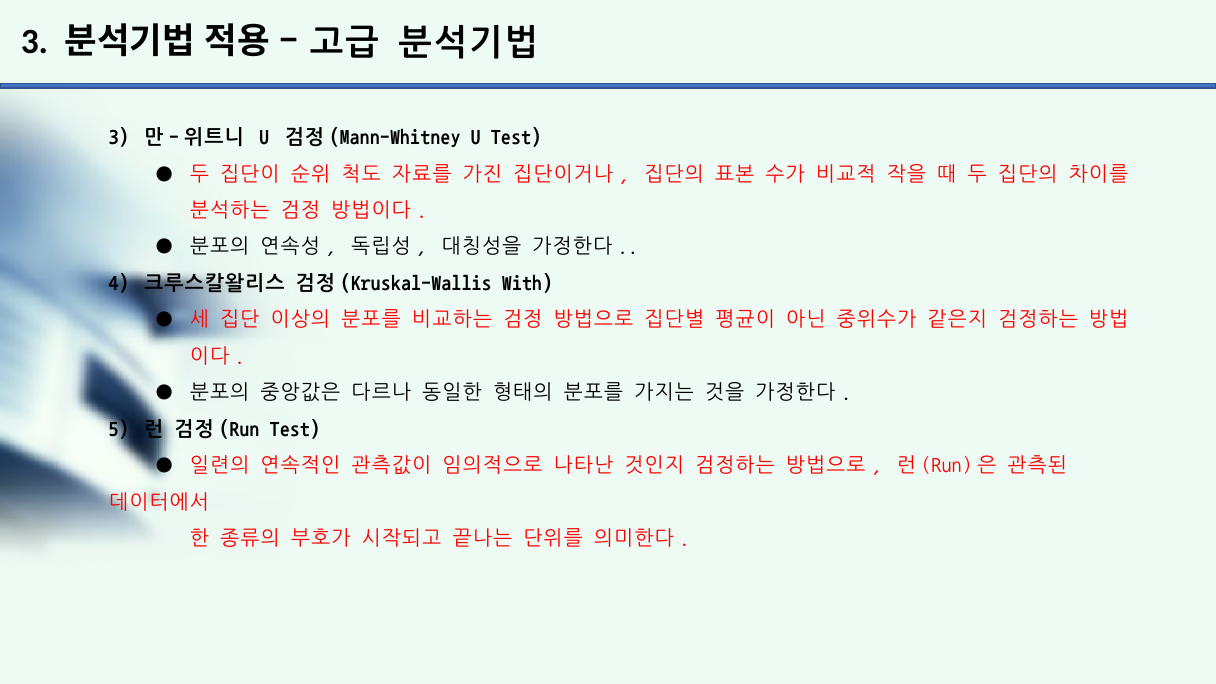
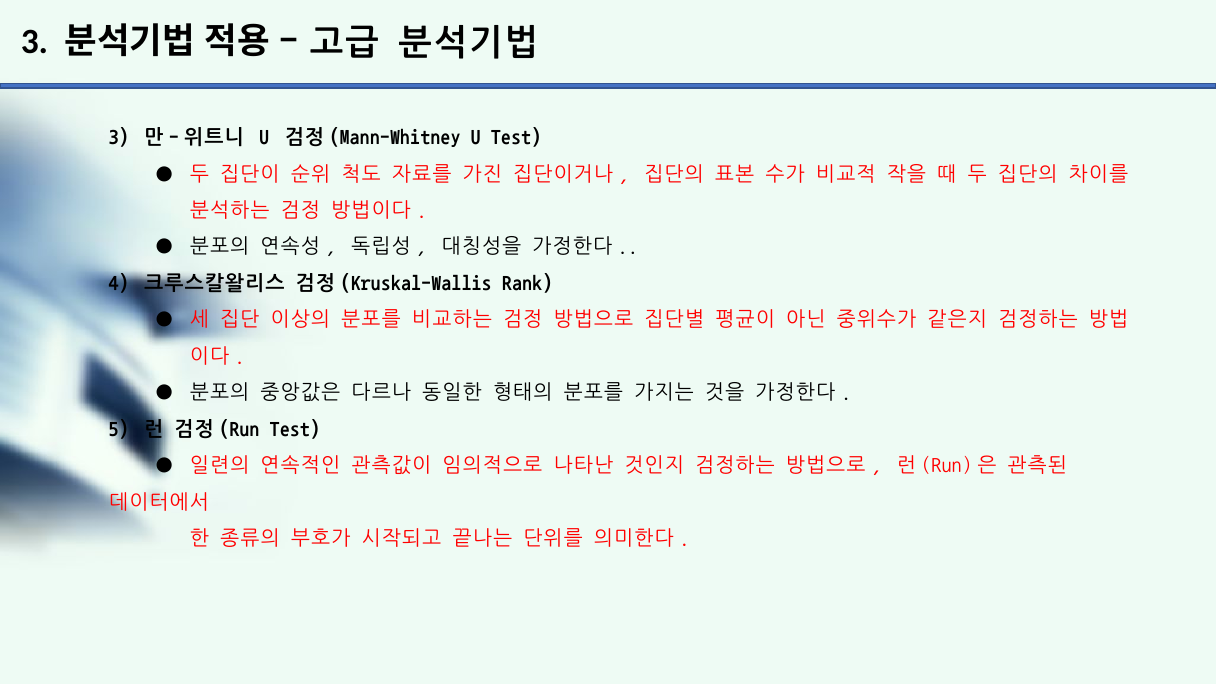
With: With -> Rank (527, 283)
